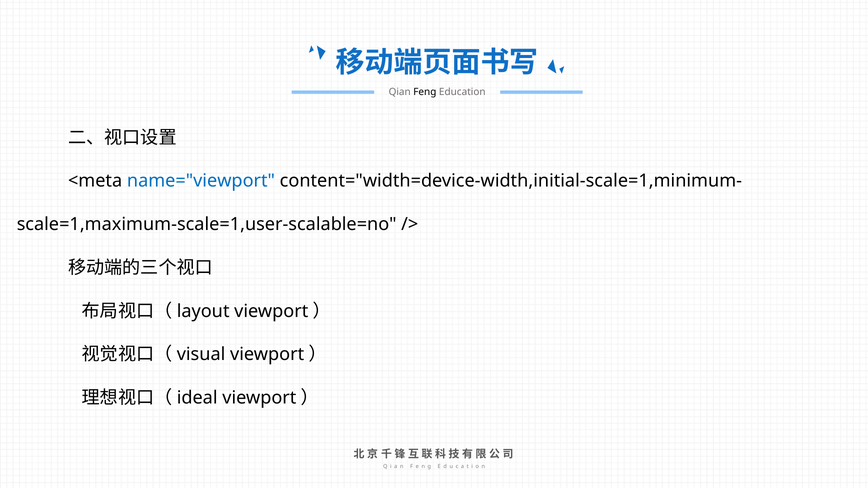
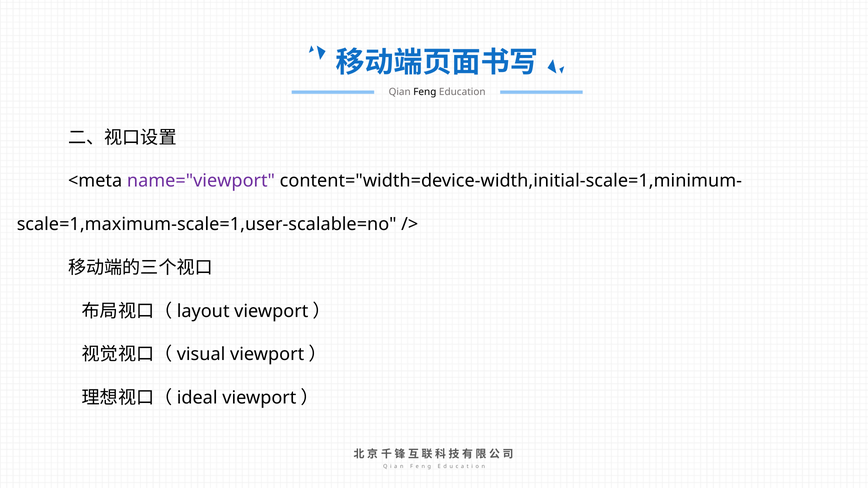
name="viewport colour: blue -> purple (201, 181)
